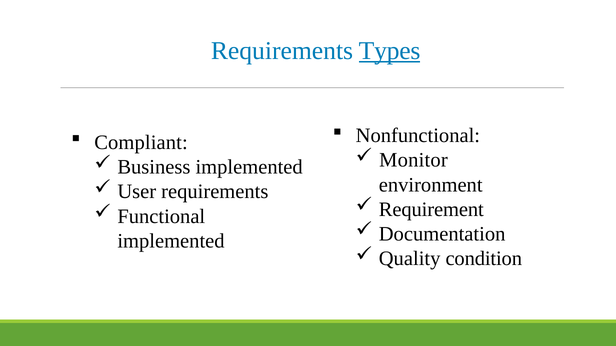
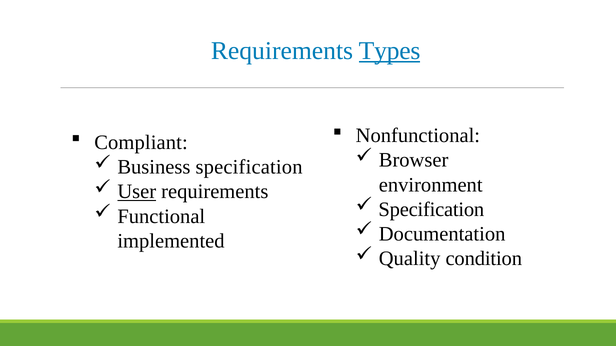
Monitor: Monitor -> Browser (414, 160)
Business implemented: implemented -> specification (249, 167)
User underline: none -> present (137, 192)
Requirement: Requirement -> Specification (431, 210)
